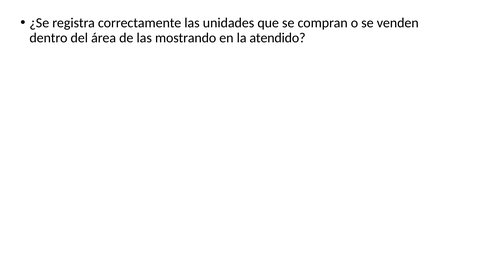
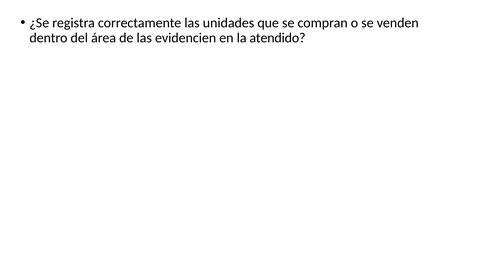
mostrando: mostrando -> evidencien (186, 38)
